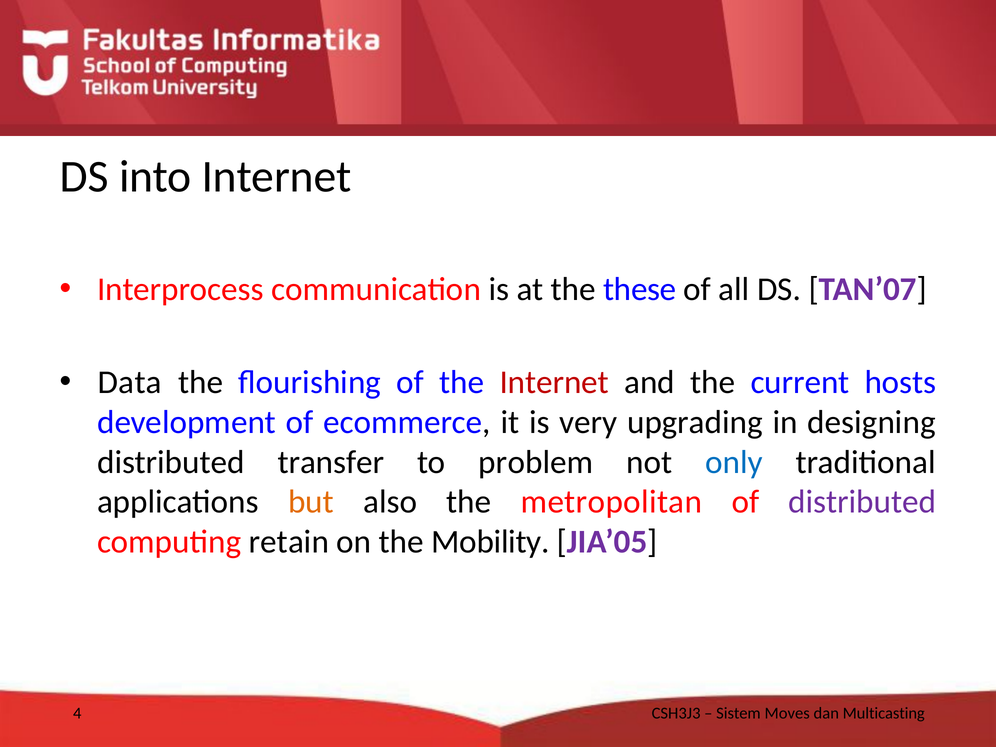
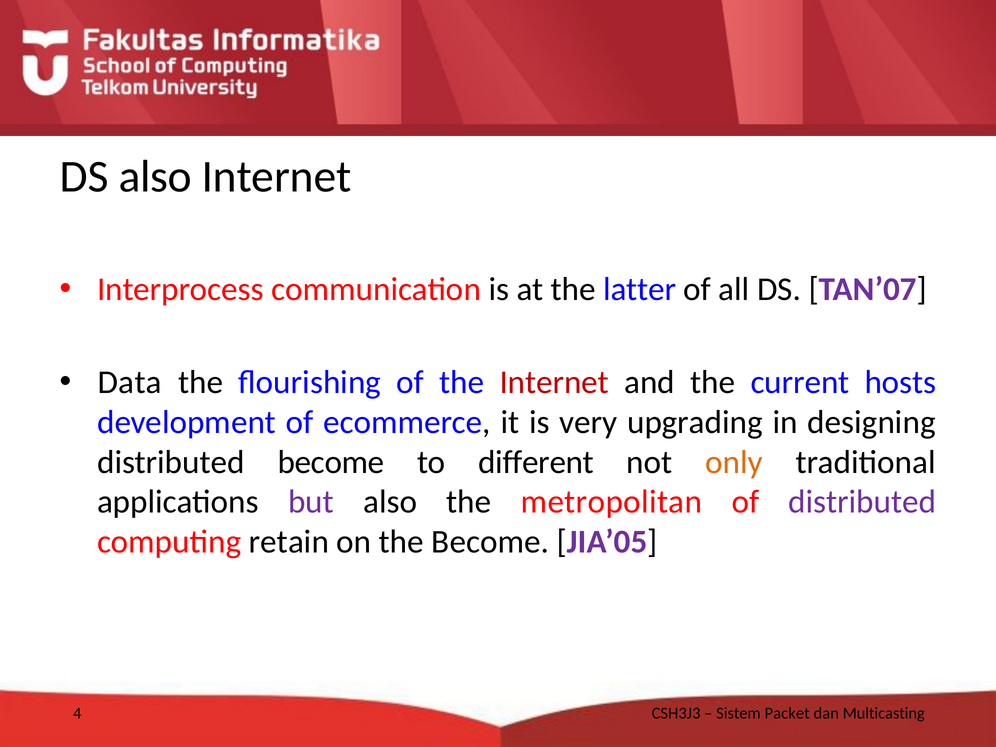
DS into: into -> also (155, 177)
these: these -> latter (640, 289)
distributed transfer: transfer -> become (331, 462)
problem: problem -> different (536, 462)
only colour: blue -> orange (734, 462)
but colour: orange -> purple (311, 502)
the Mobility: Mobility -> Become (490, 542)
Moves: Moves -> Packet (787, 713)
